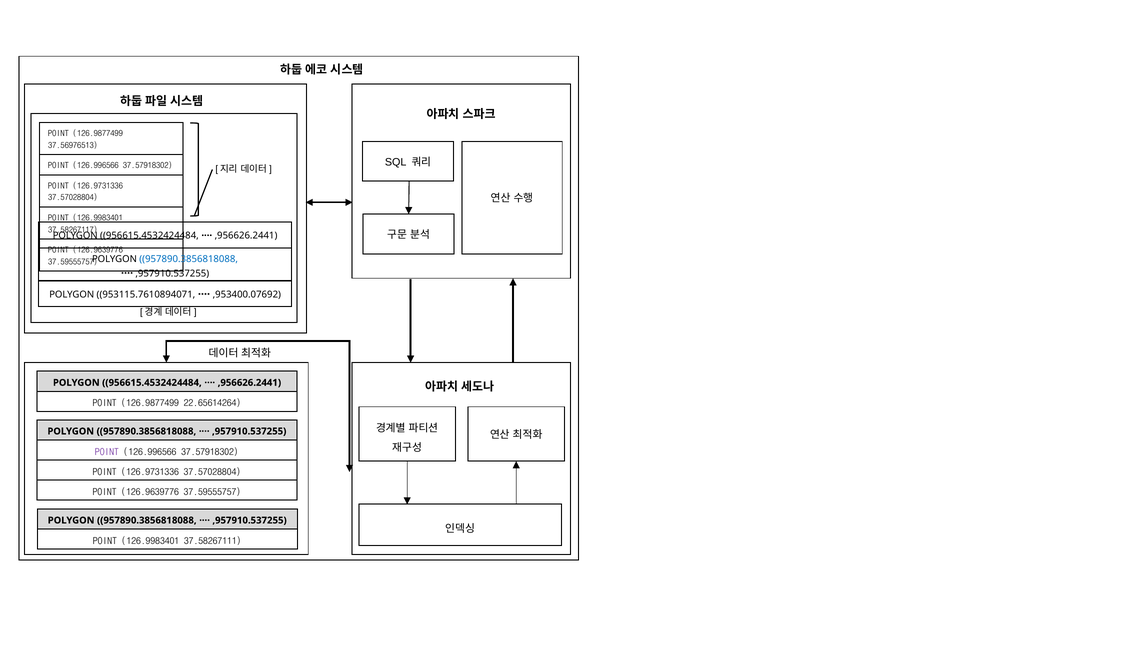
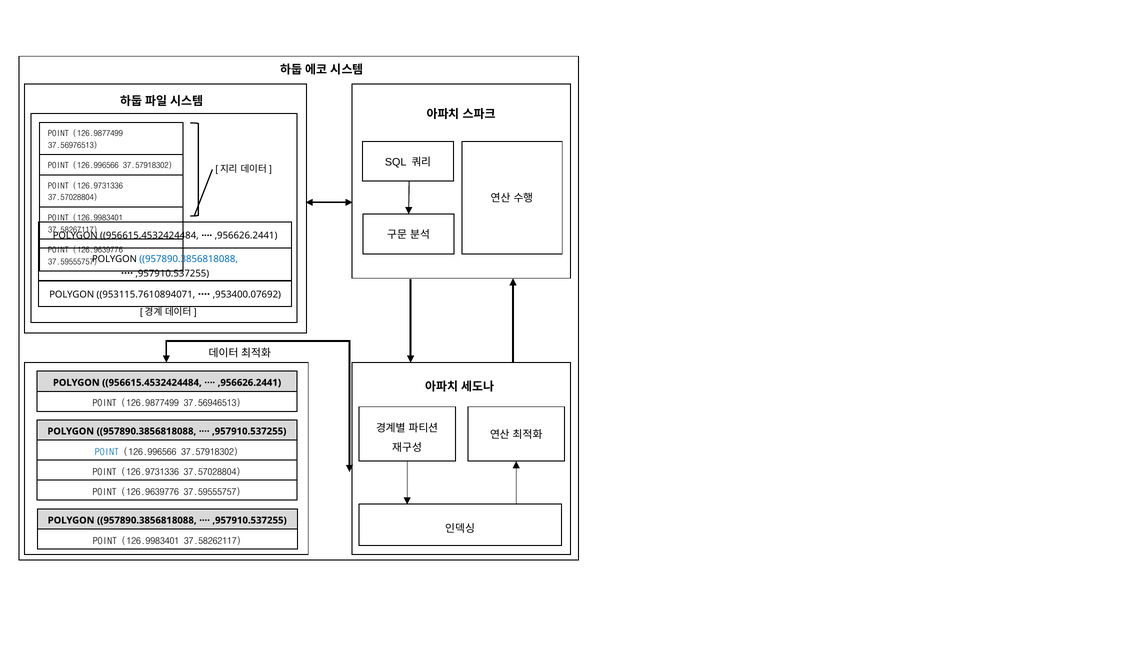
22.65614264: 22.65614264 -> 37.56946513 (212, 403)
POINT colour: purple -> blue (107, 452)
37.58267111: 37.58267111 -> 37.58262117 (213, 541)
